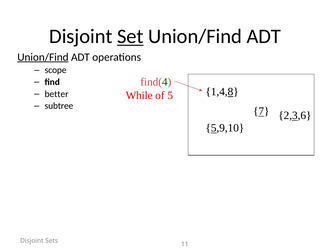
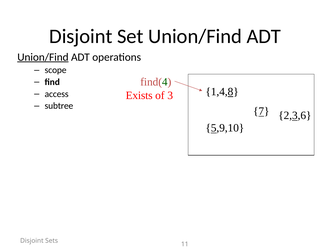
Set underline: present -> none (130, 36)
better: better -> access (57, 94)
While: While -> Exists (139, 96)
5: 5 -> 3 (170, 96)
